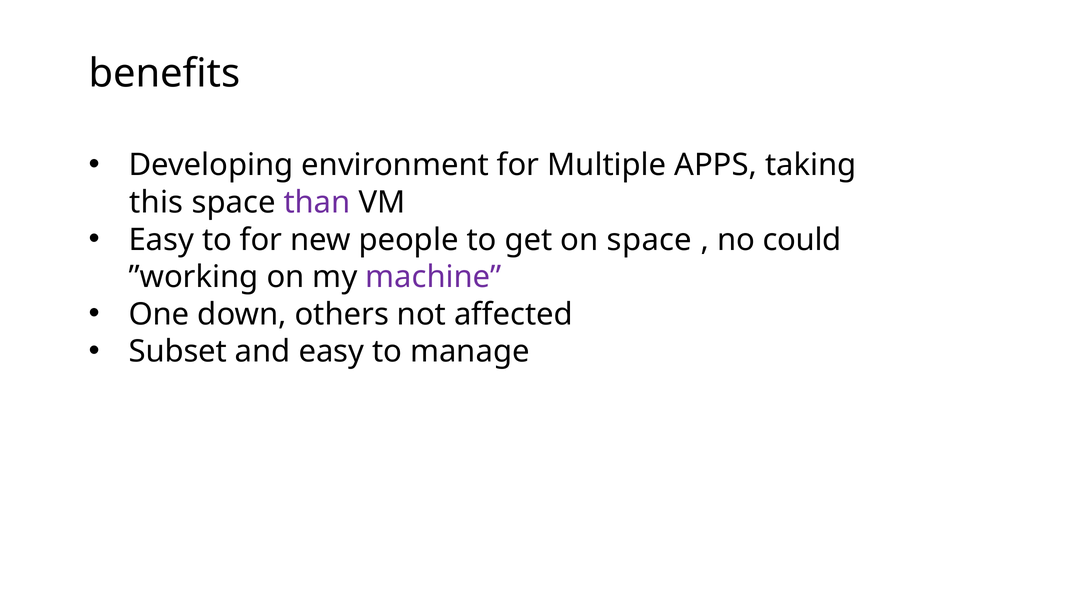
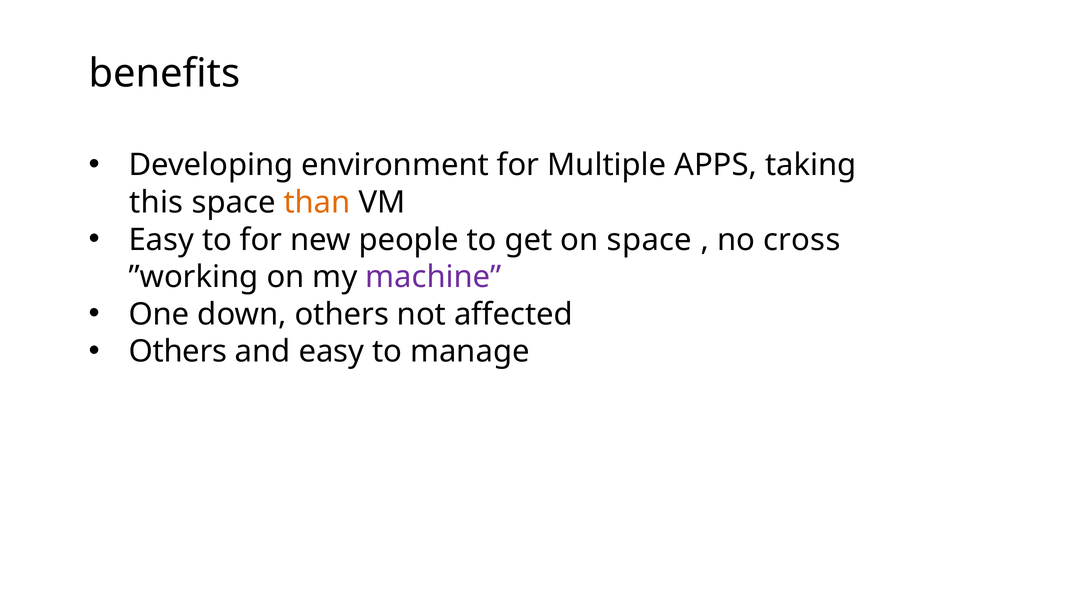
than colour: purple -> orange (317, 203)
could: could -> cross (802, 240)
Subset: Subset -> Others (178, 352)
